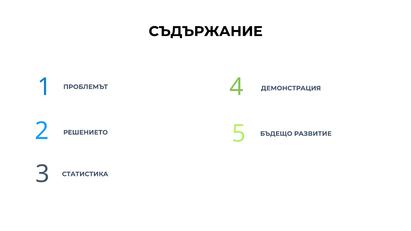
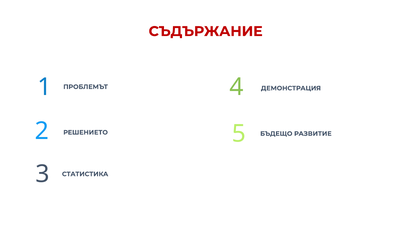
СЪДЪРЖАНИЕ colour: black -> red (206, 31)
